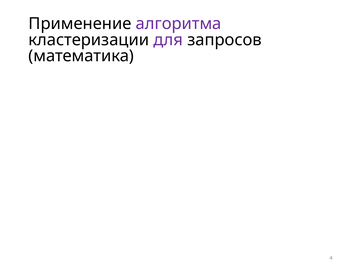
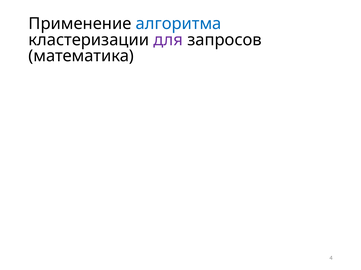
алгоритма colour: purple -> blue (179, 24)
